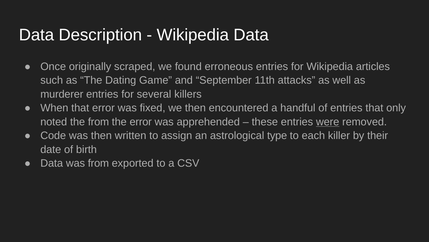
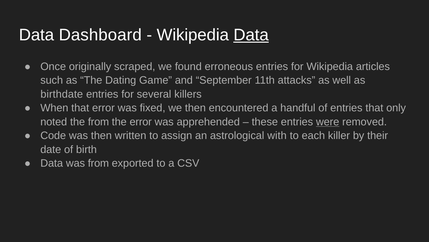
Description: Description -> Dashboard (100, 35)
Data underline: none -> present (251, 35)
murderer: murderer -> birthdate (62, 94)
type: type -> with (277, 135)
